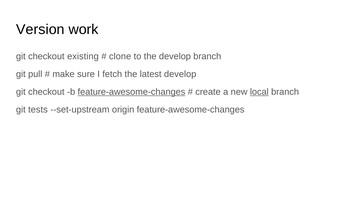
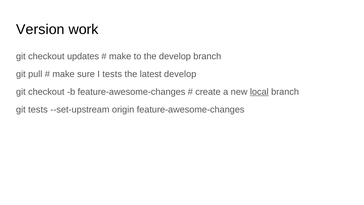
existing: existing -> updates (83, 56)
clone: clone -> make (120, 56)
I fetch: fetch -> tests (112, 74)
feature-awesome-changes underline: present -> none (131, 92)
